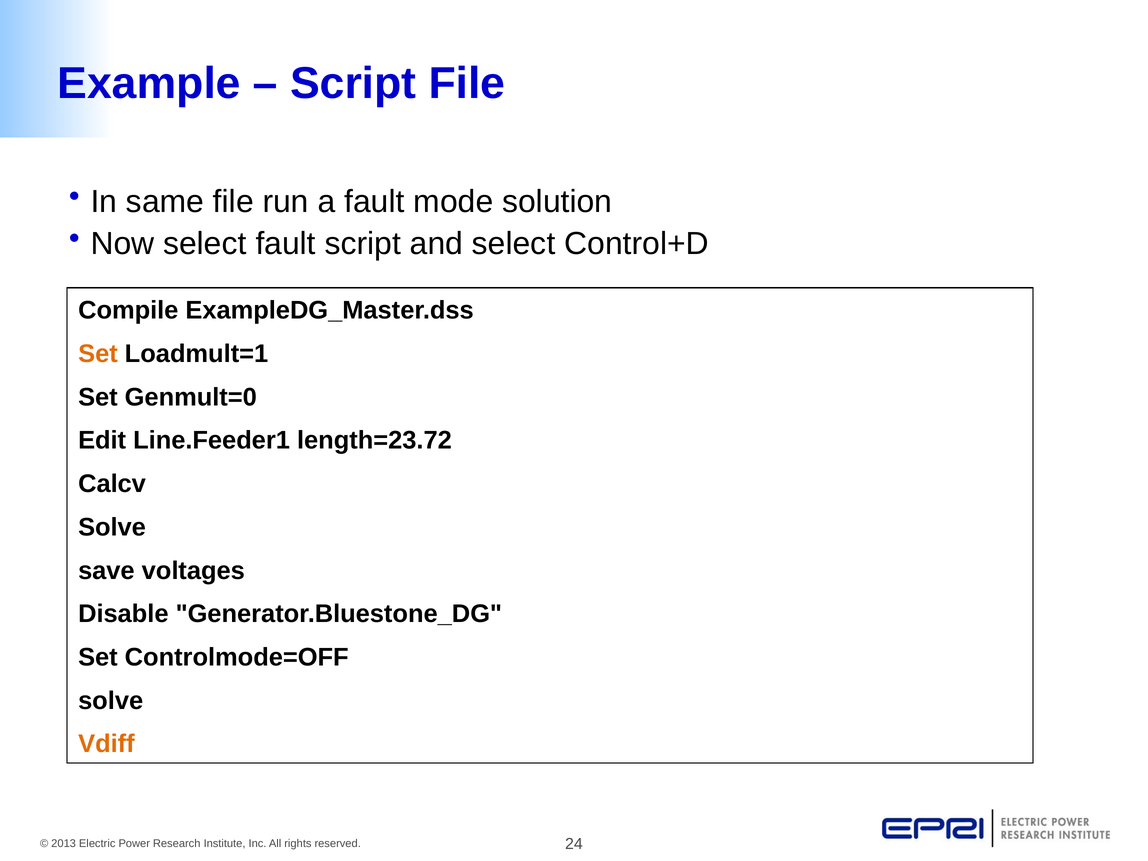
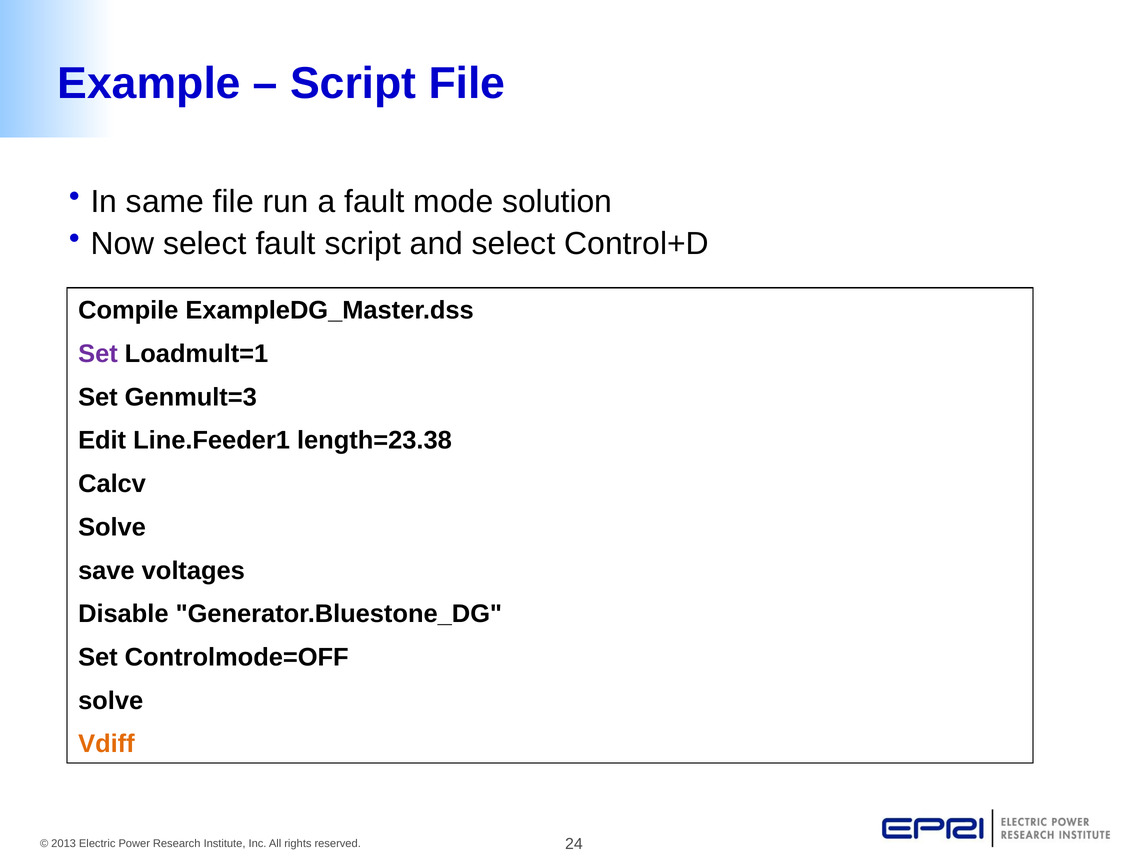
Set colour: orange -> purple (98, 354)
Genmult=0: Genmult=0 -> Genmult=3 (191, 397)
length=23.72: length=23.72 -> length=23.38 (374, 441)
